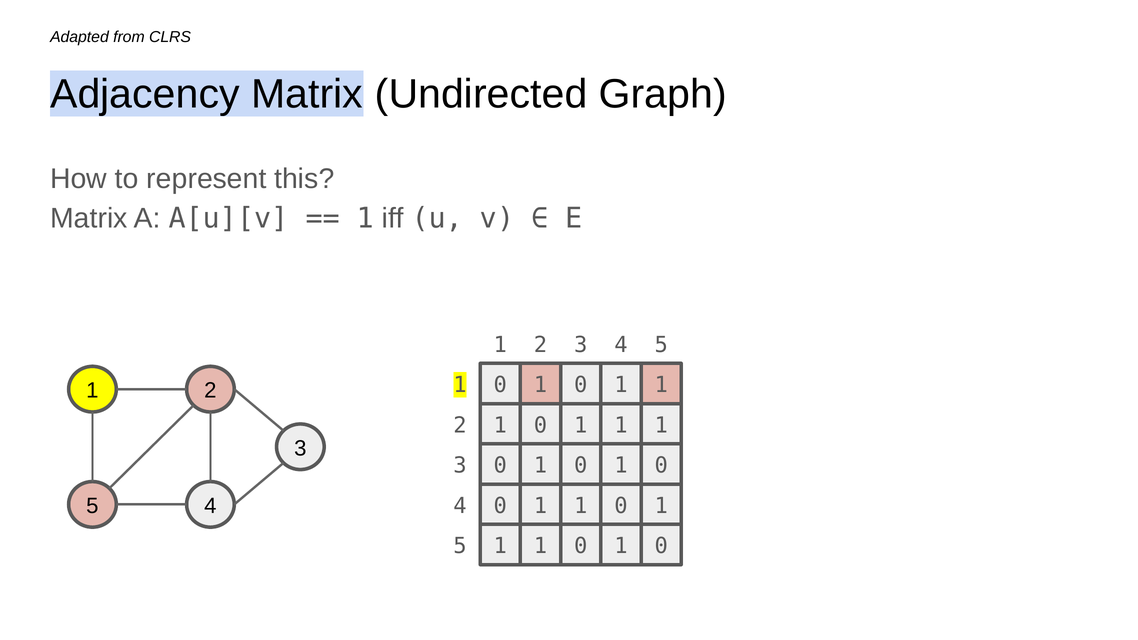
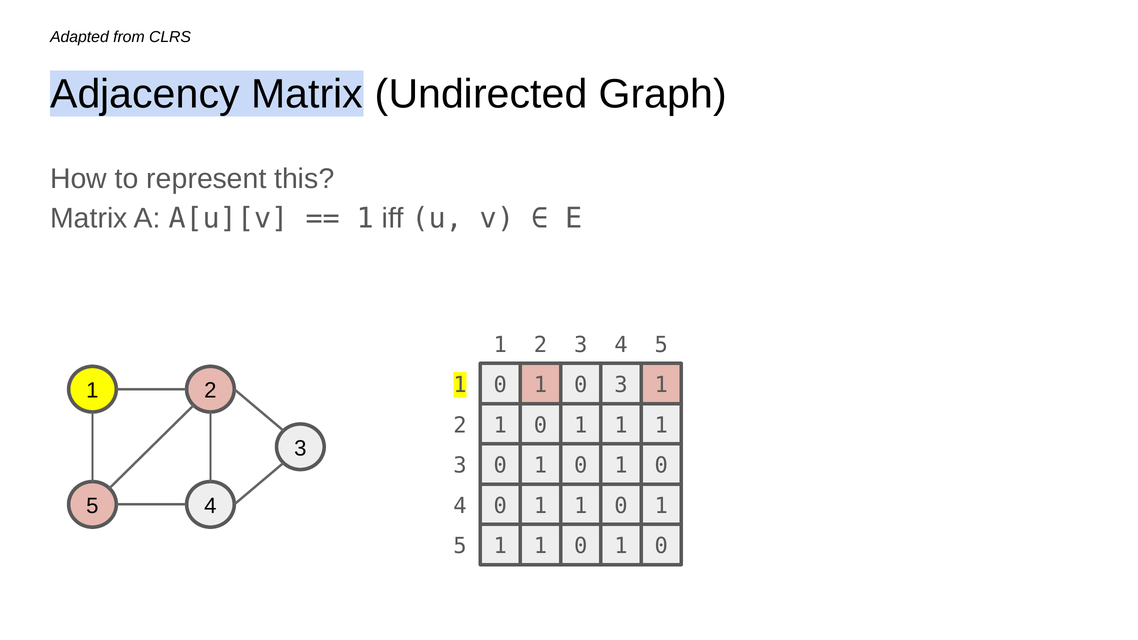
1: 1 -> 3 (621, 385)
